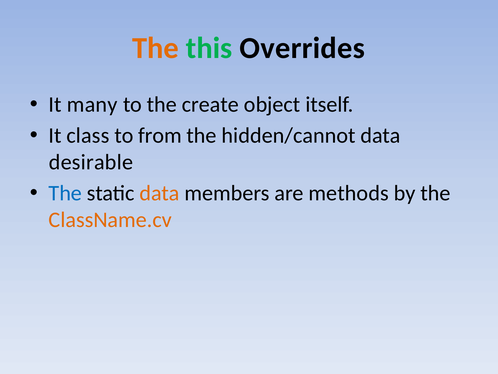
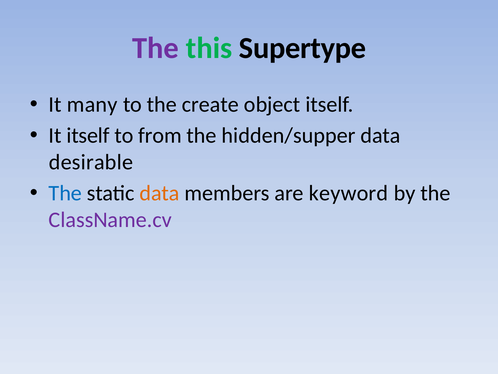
The colour: orange -> purple (156, 48)
Overrides: Overrides -> Supertype (303, 48)
It class: class -> itself (88, 135)
hidden/cannot: hidden/cannot -> hidden/supper (289, 135)
methods: methods -> keyword (349, 193)
ClassName.cv colour: orange -> purple (110, 220)
